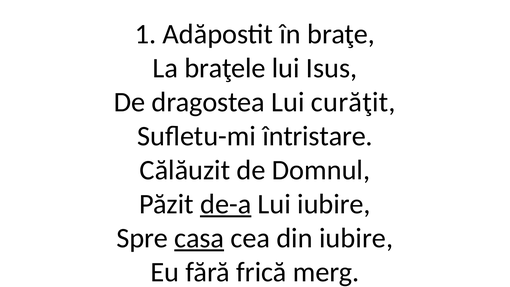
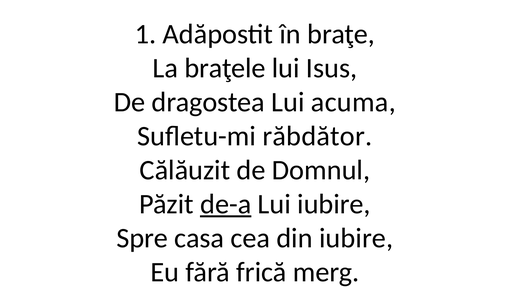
curăţit: curăţit -> acuma (353, 102)
întristare: întristare -> răbdător (317, 136)
casa underline: present -> none (199, 238)
